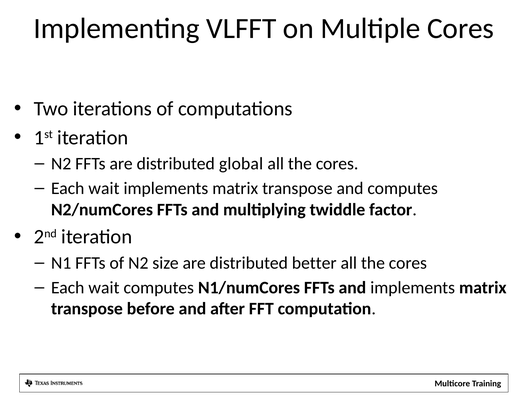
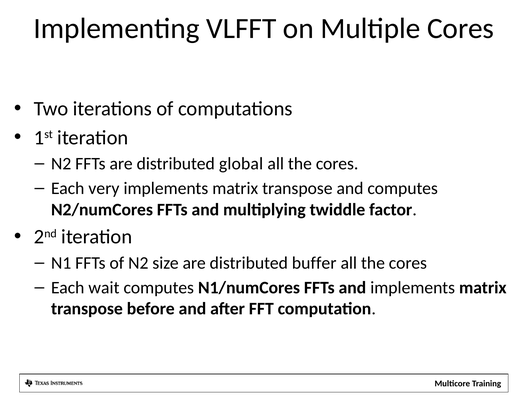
wait: wait -> very (104, 188)
better: better -> buffer (314, 263)
